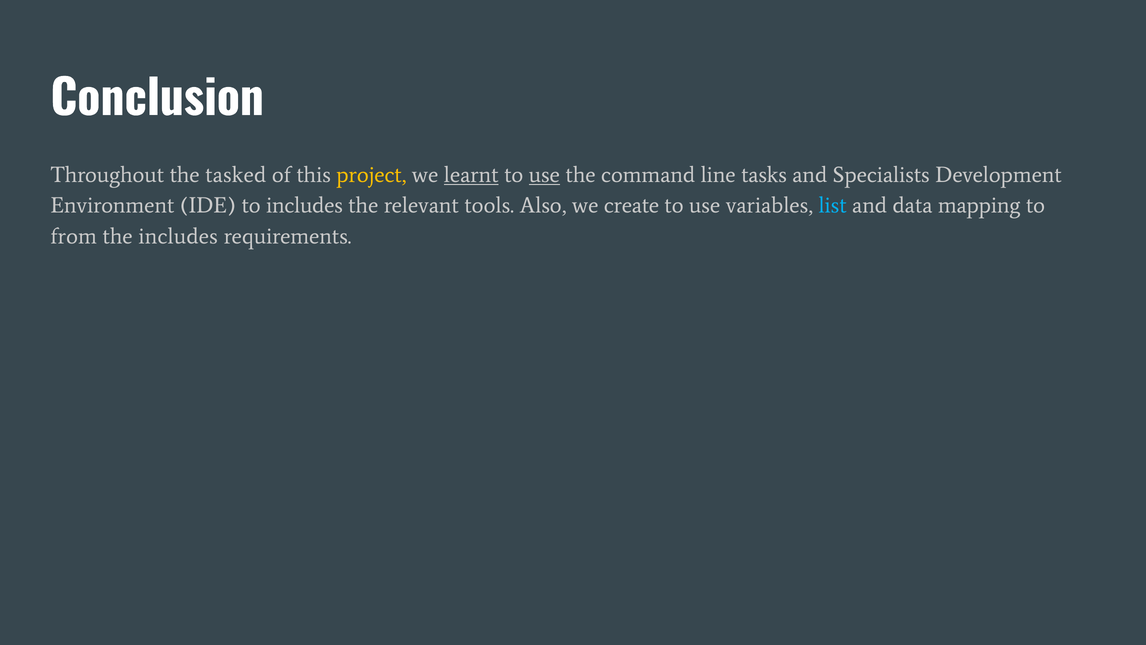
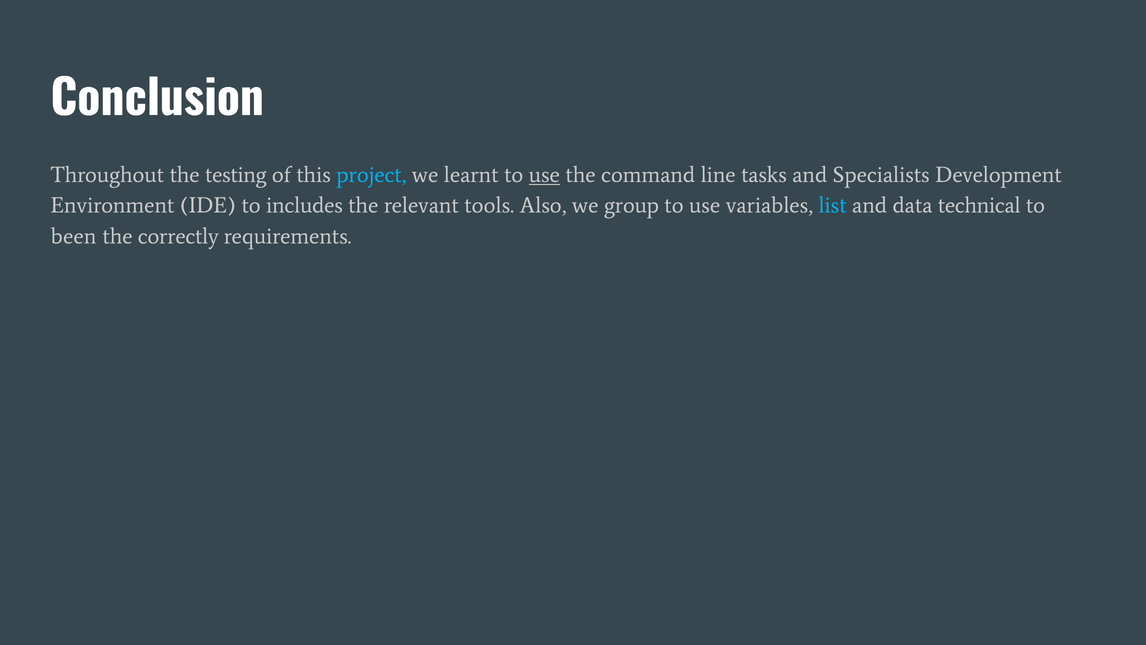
tasked: tasked -> testing (236, 175)
project colour: yellow -> light blue (371, 175)
learnt underline: present -> none (471, 175)
create: create -> group (631, 206)
mapping: mapping -> technical (979, 206)
from: from -> been (74, 236)
the includes: includes -> correctly (178, 236)
